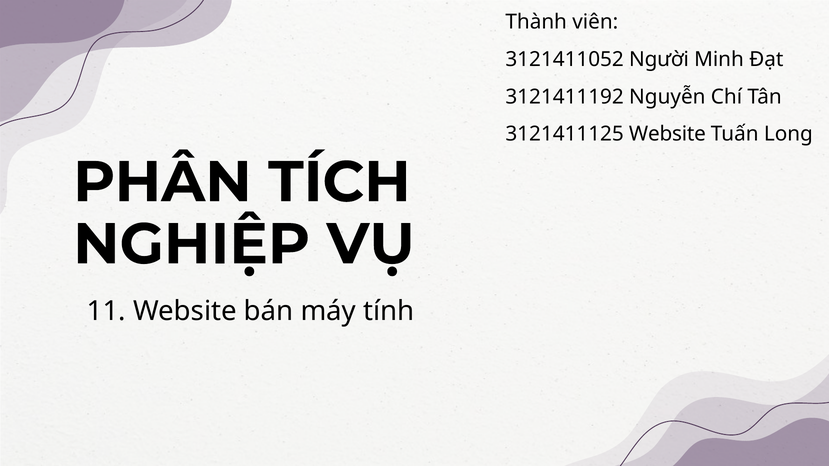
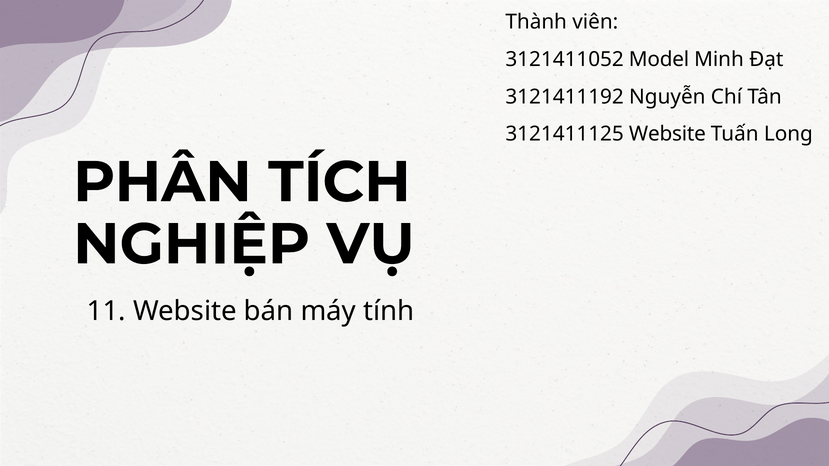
Người: Người -> Model (659, 59)
